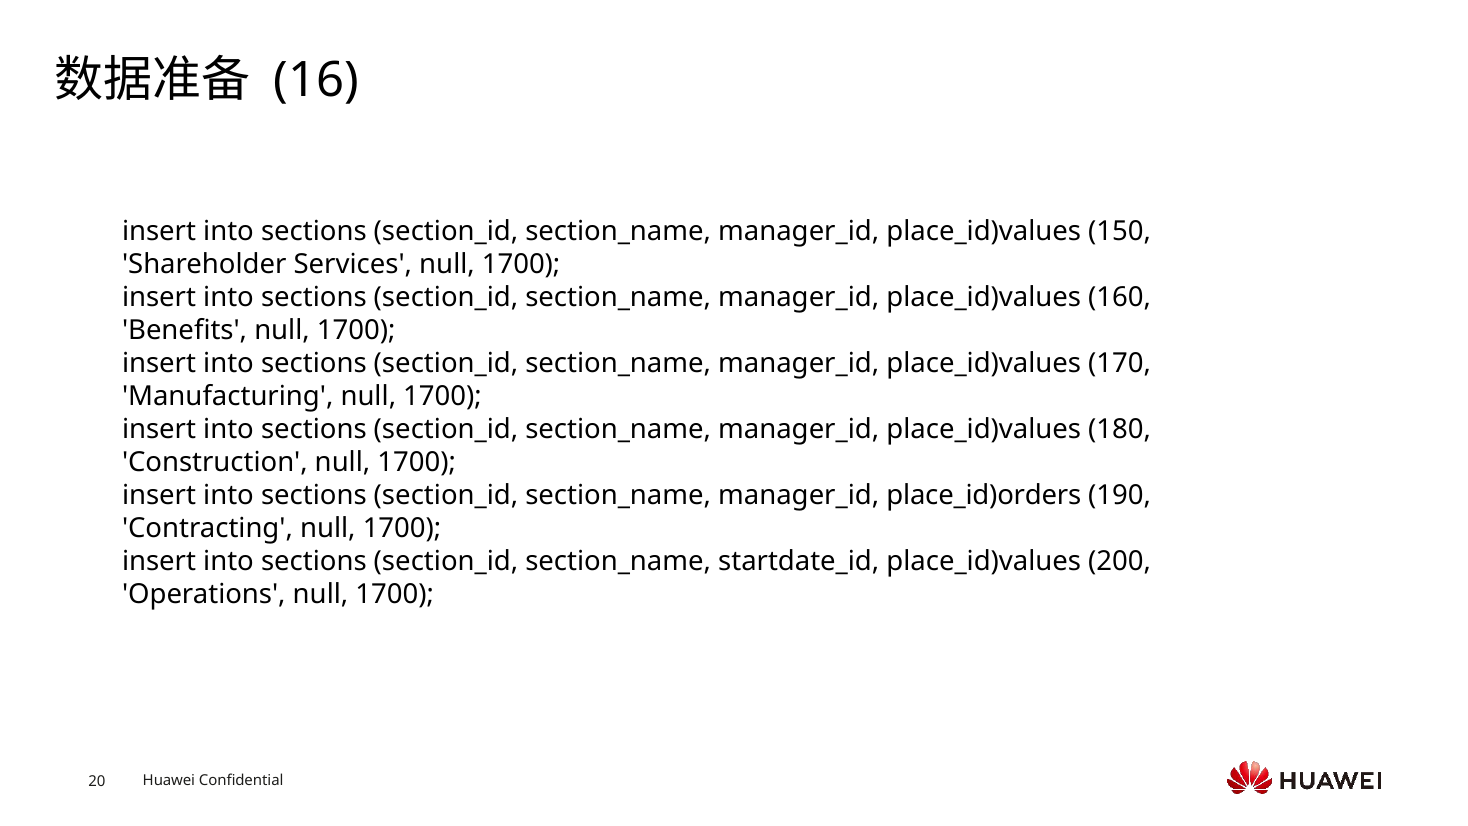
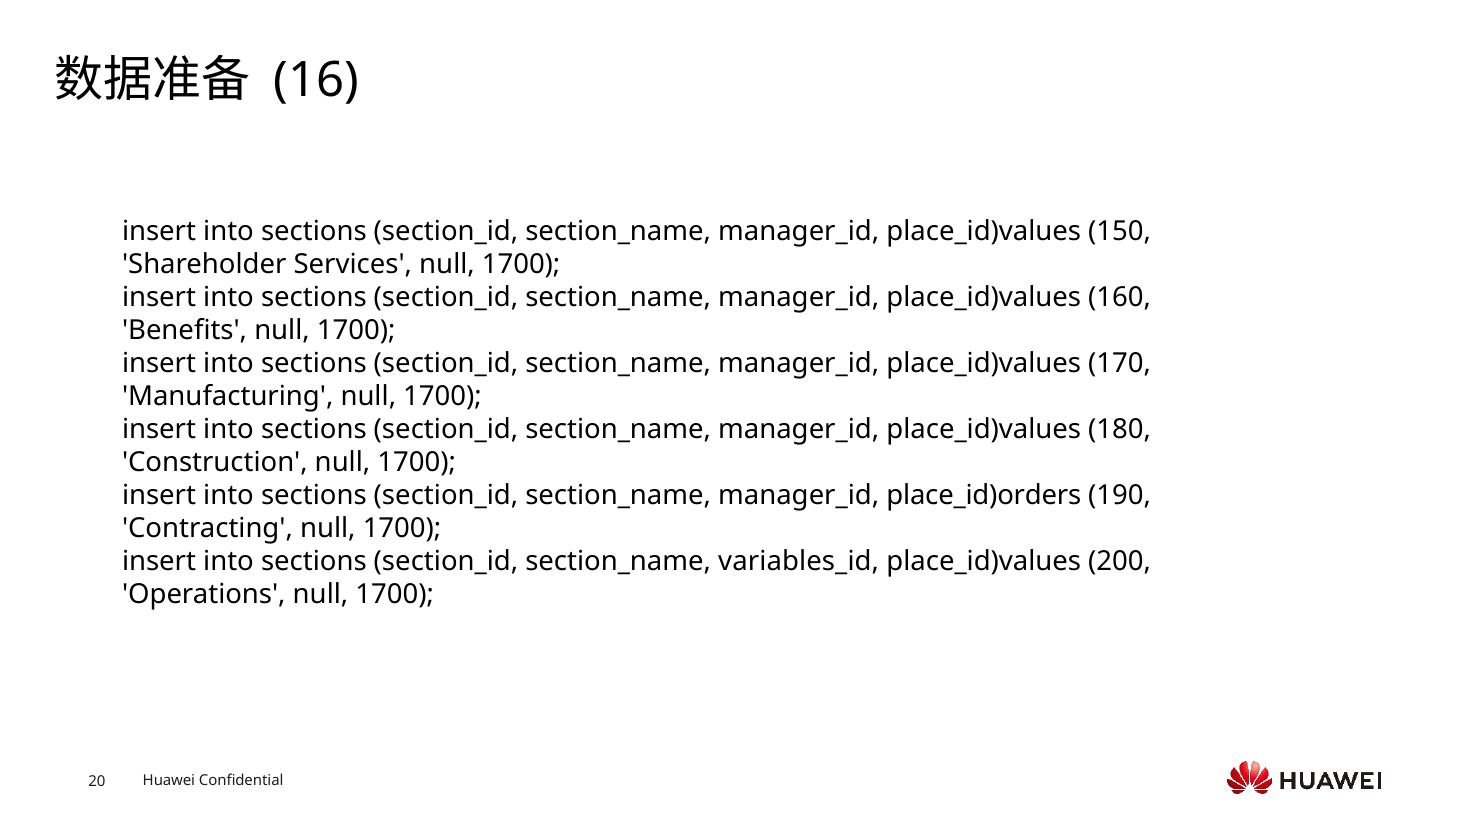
startdate_id: startdate_id -> variables_id (799, 561)
